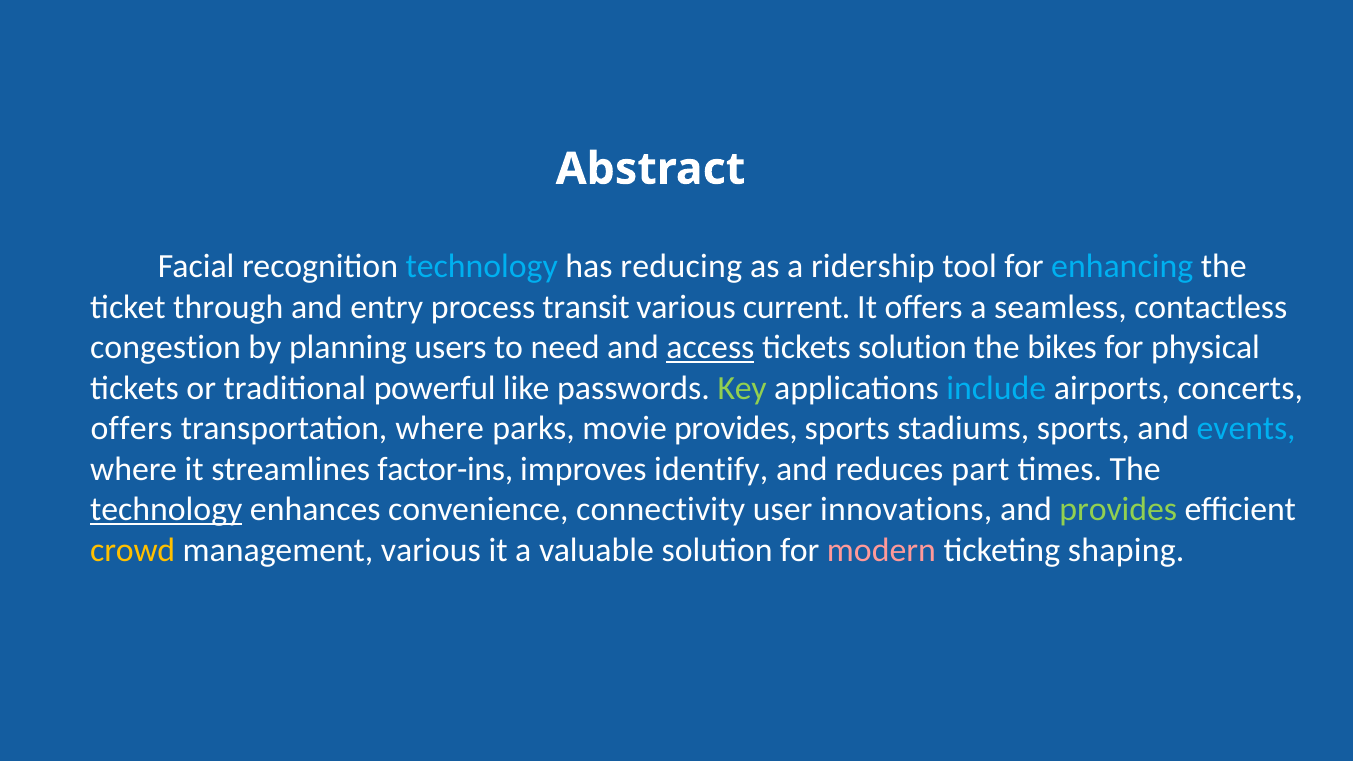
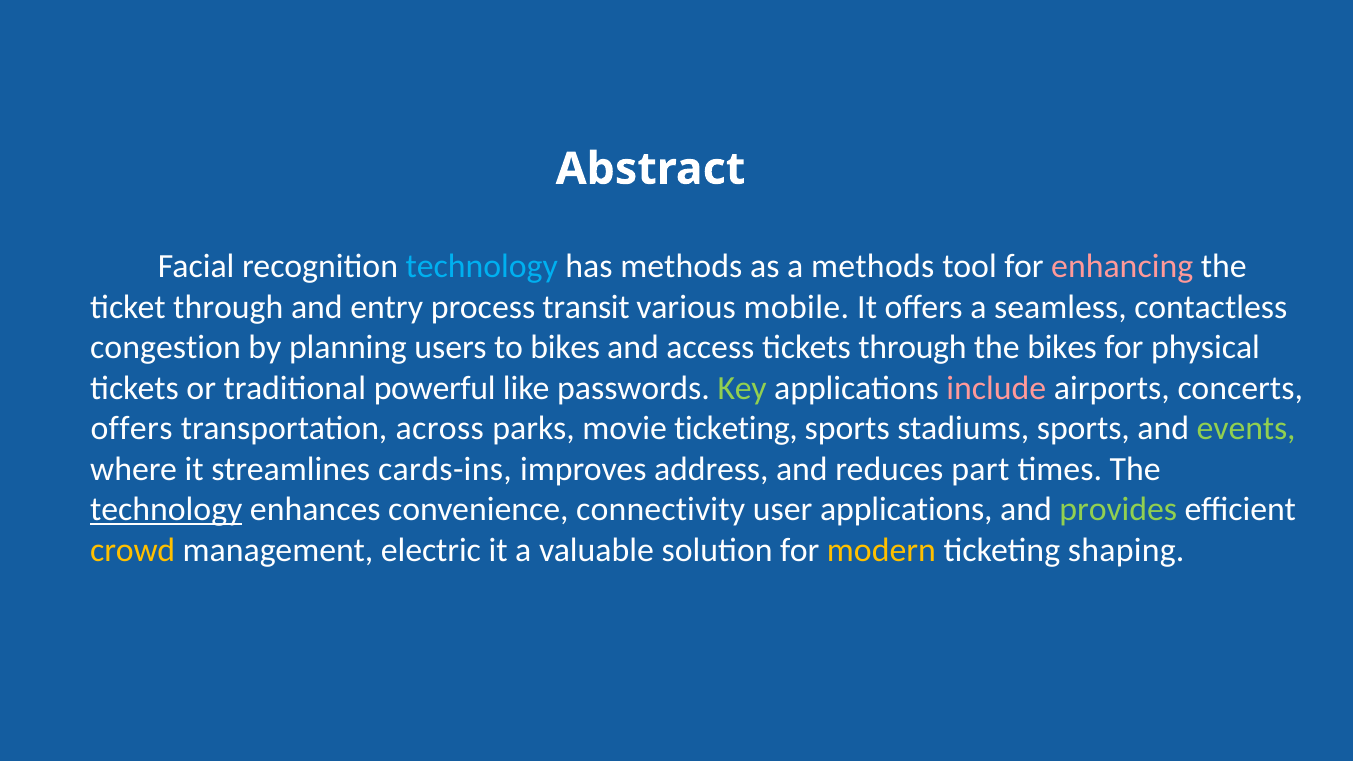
has reducing: reducing -> methods (681, 266)
a ridership: ridership -> methods (873, 266)
enhancing colour: light blue -> pink (1122, 266)
current: current -> mobile (796, 307)
to need: need -> bikes (565, 347)
access underline: present -> none (710, 347)
tickets solution: solution -> through (912, 347)
include colour: light blue -> pink (996, 388)
transportation where: where -> across (440, 429)
movie provides: provides -> ticketing (736, 429)
events colour: light blue -> light green (1246, 429)
factor-ins: factor-ins -> cards-ins (445, 469)
identify: identify -> address (711, 469)
user innovations: innovations -> applications (906, 510)
management various: various -> electric (431, 550)
modern colour: pink -> yellow (881, 550)
